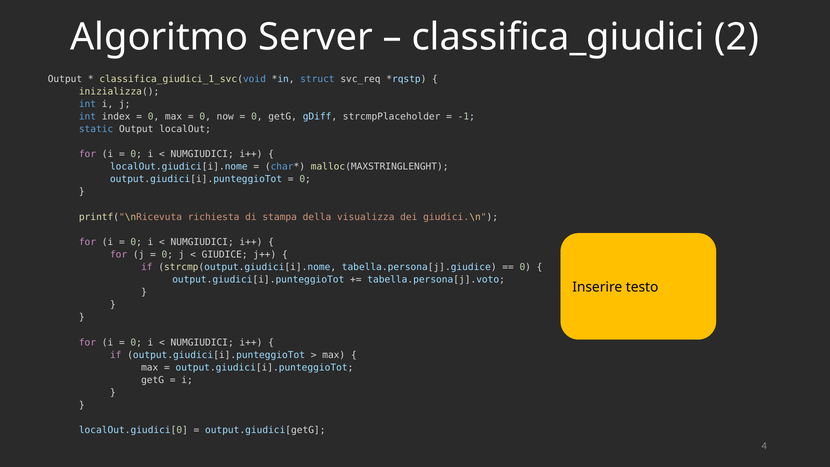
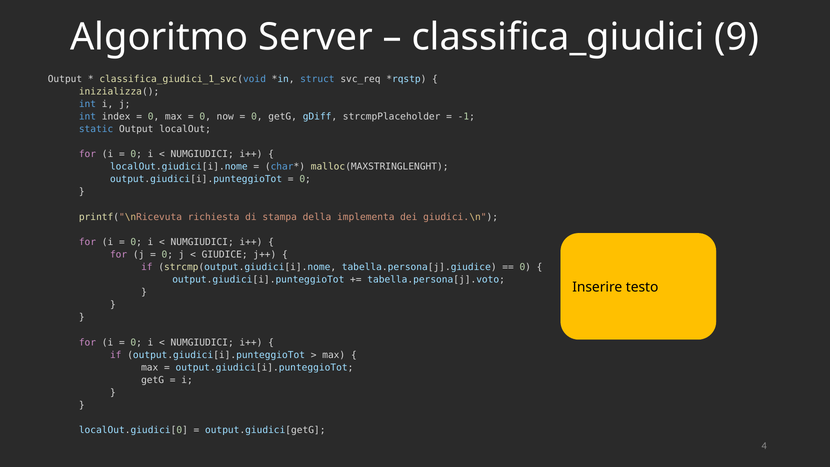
2: 2 -> 9 (737, 37)
visualizza: visualizza -> implementa (366, 217)
